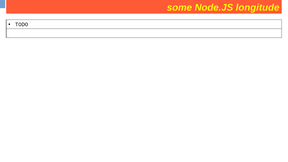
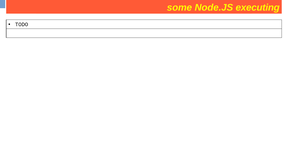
longitude: longitude -> executing (258, 7)
